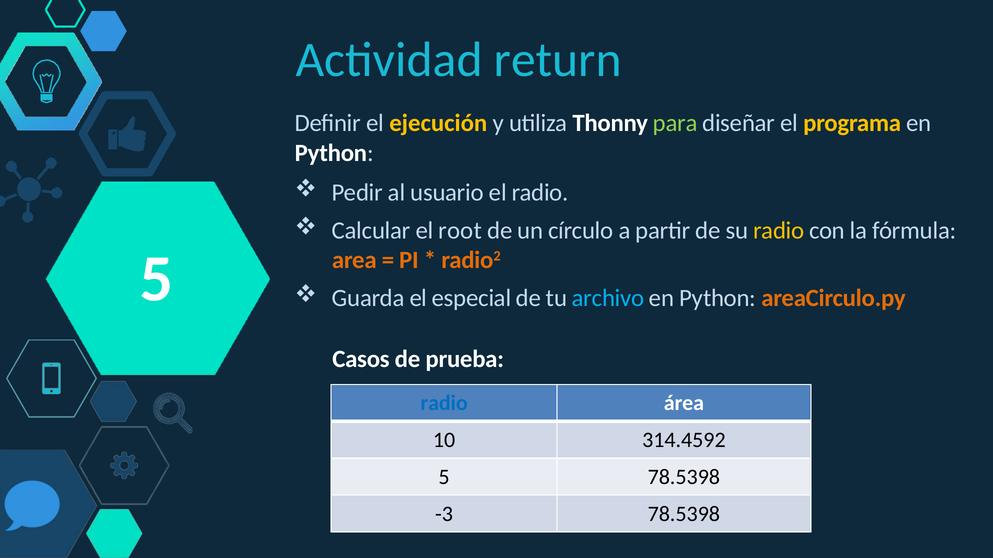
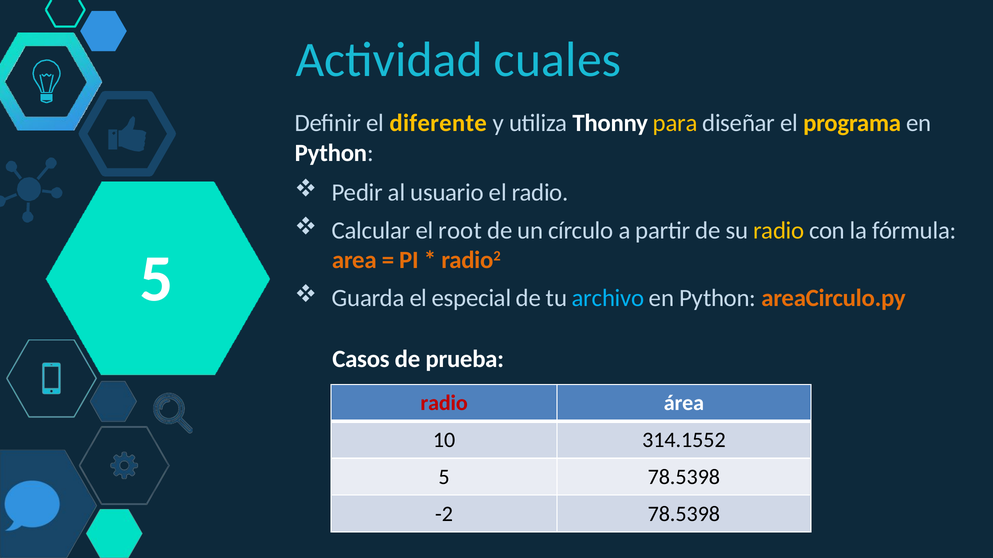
return: return -> cuales (558, 60)
ejecución: ejecución -> diferente (438, 123)
para colour: light green -> yellow (675, 123)
radio colour: blue -> red (444, 404)
314.4592: 314.4592 -> 314.1552 (684, 440)
-3: -3 -> -2 (444, 514)
